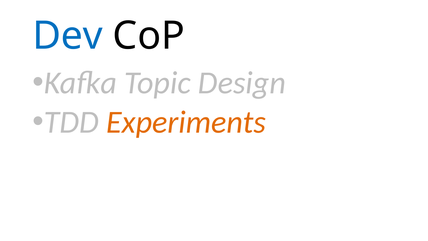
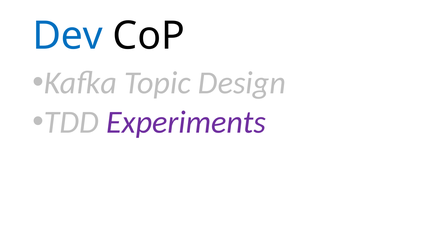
Experiments colour: orange -> purple (186, 122)
